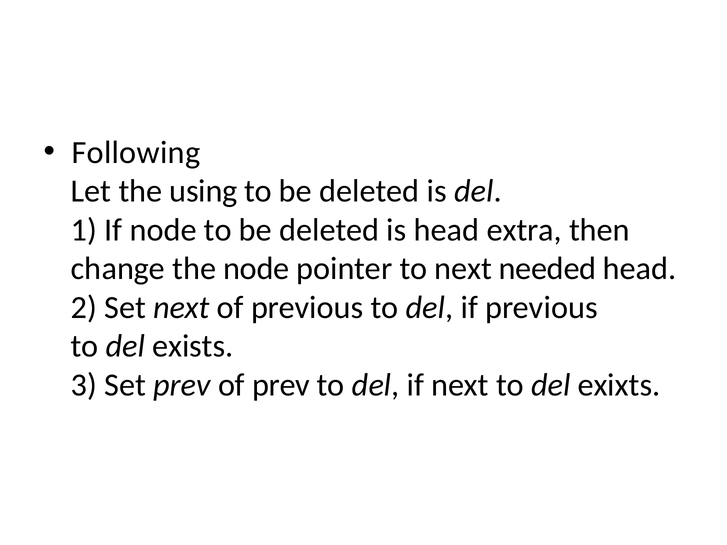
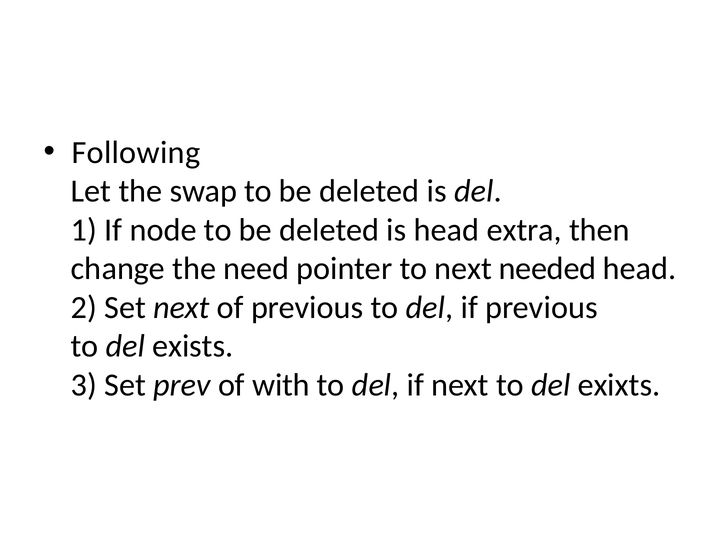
using: using -> swap (203, 191)
the node: node -> need (256, 269)
of prev: prev -> with (281, 385)
